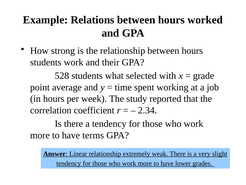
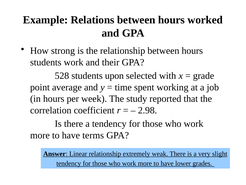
what: what -> upon (114, 76)
2.34: 2.34 -> 2.98 (147, 110)
